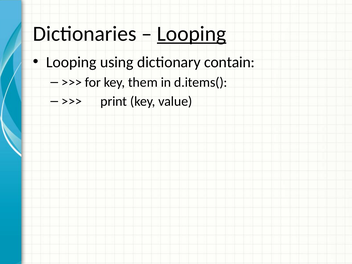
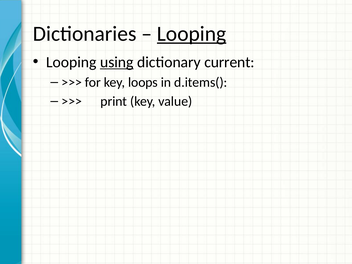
using underline: none -> present (117, 62)
contain: contain -> current (229, 62)
them: them -> loops (143, 82)
